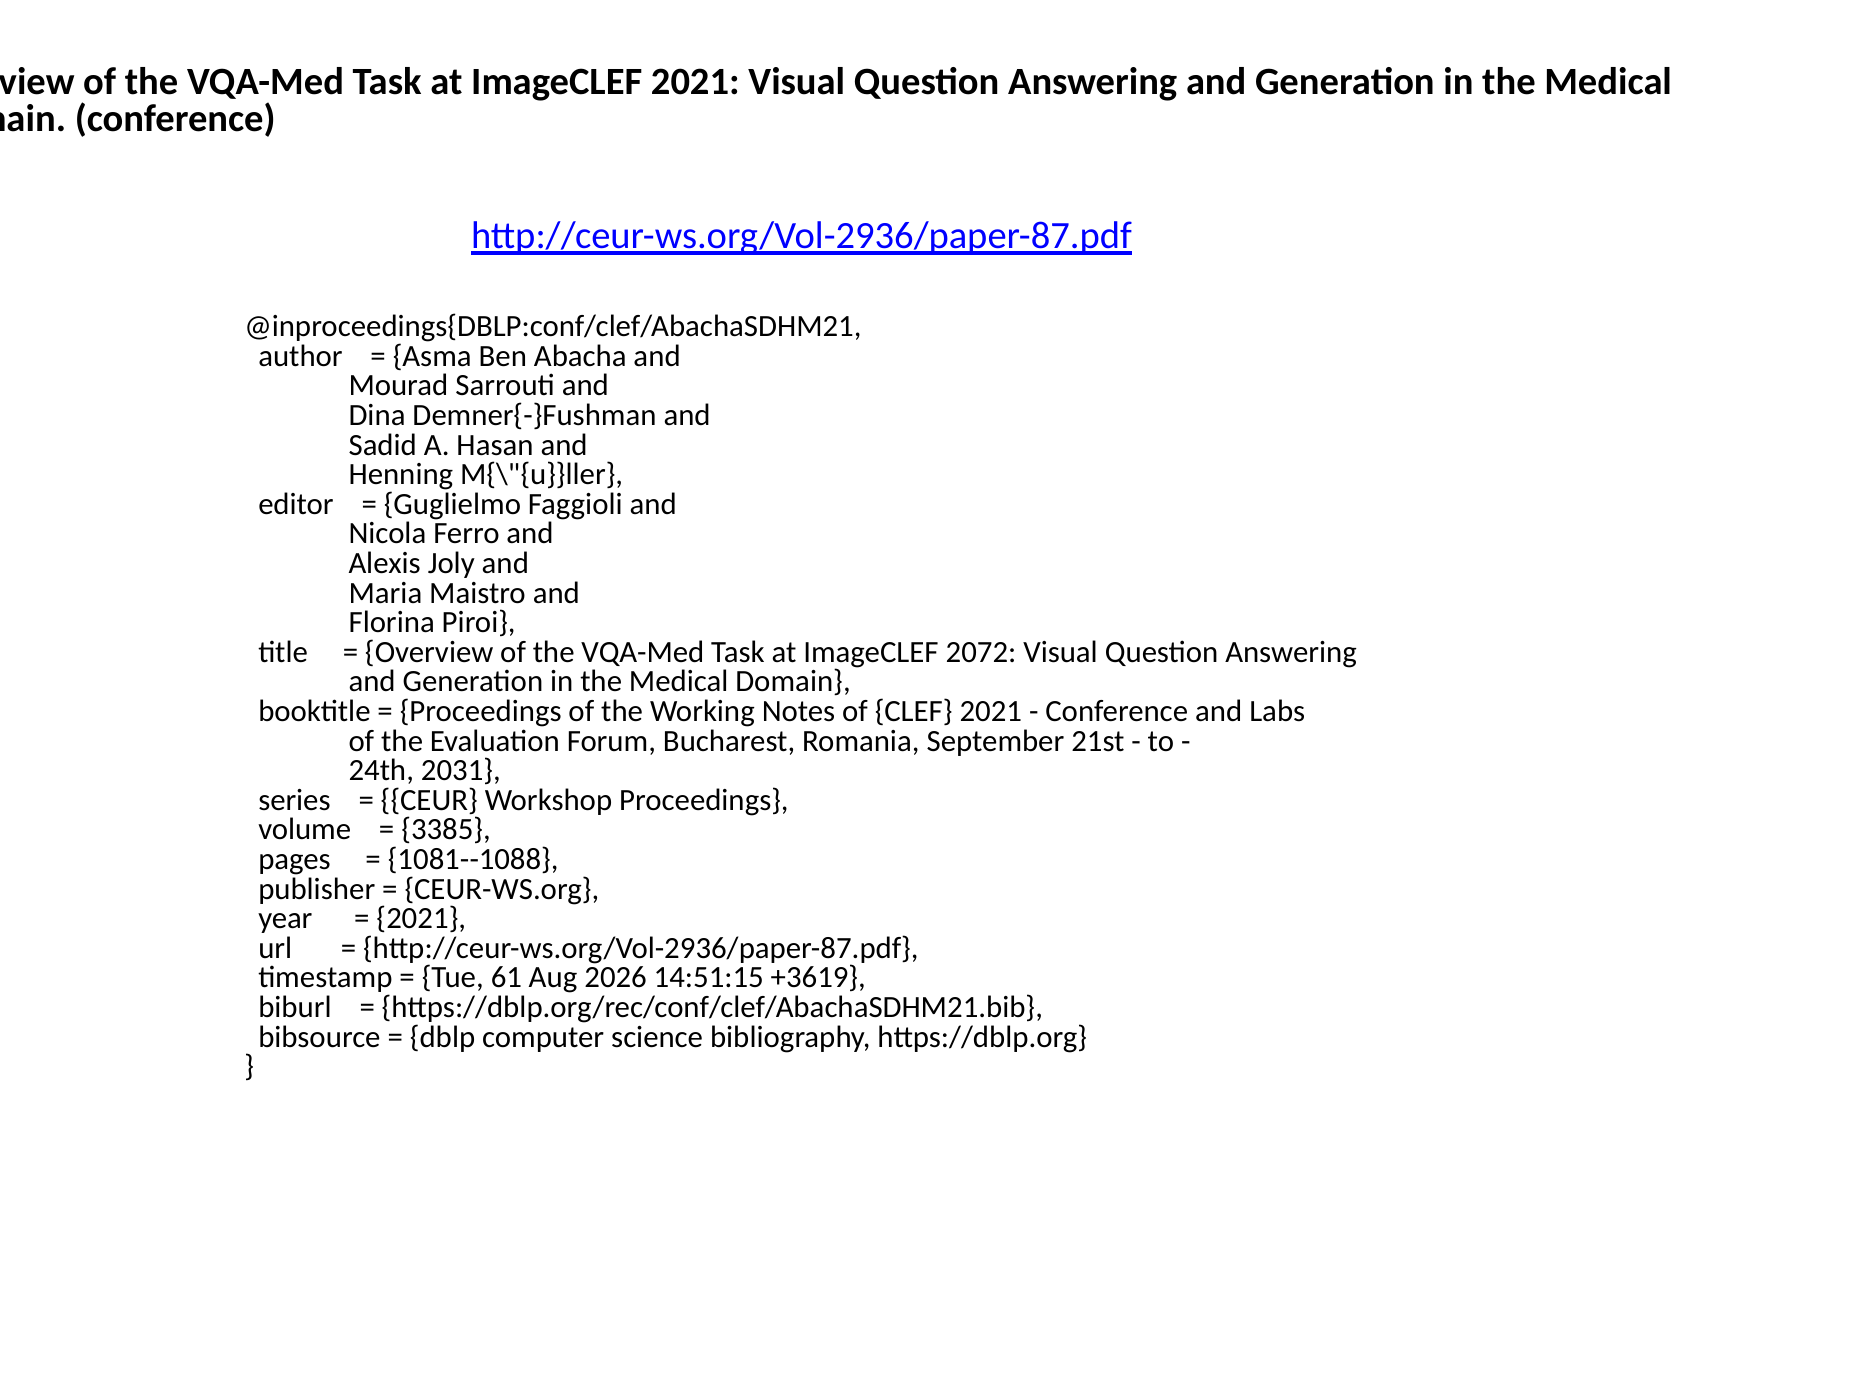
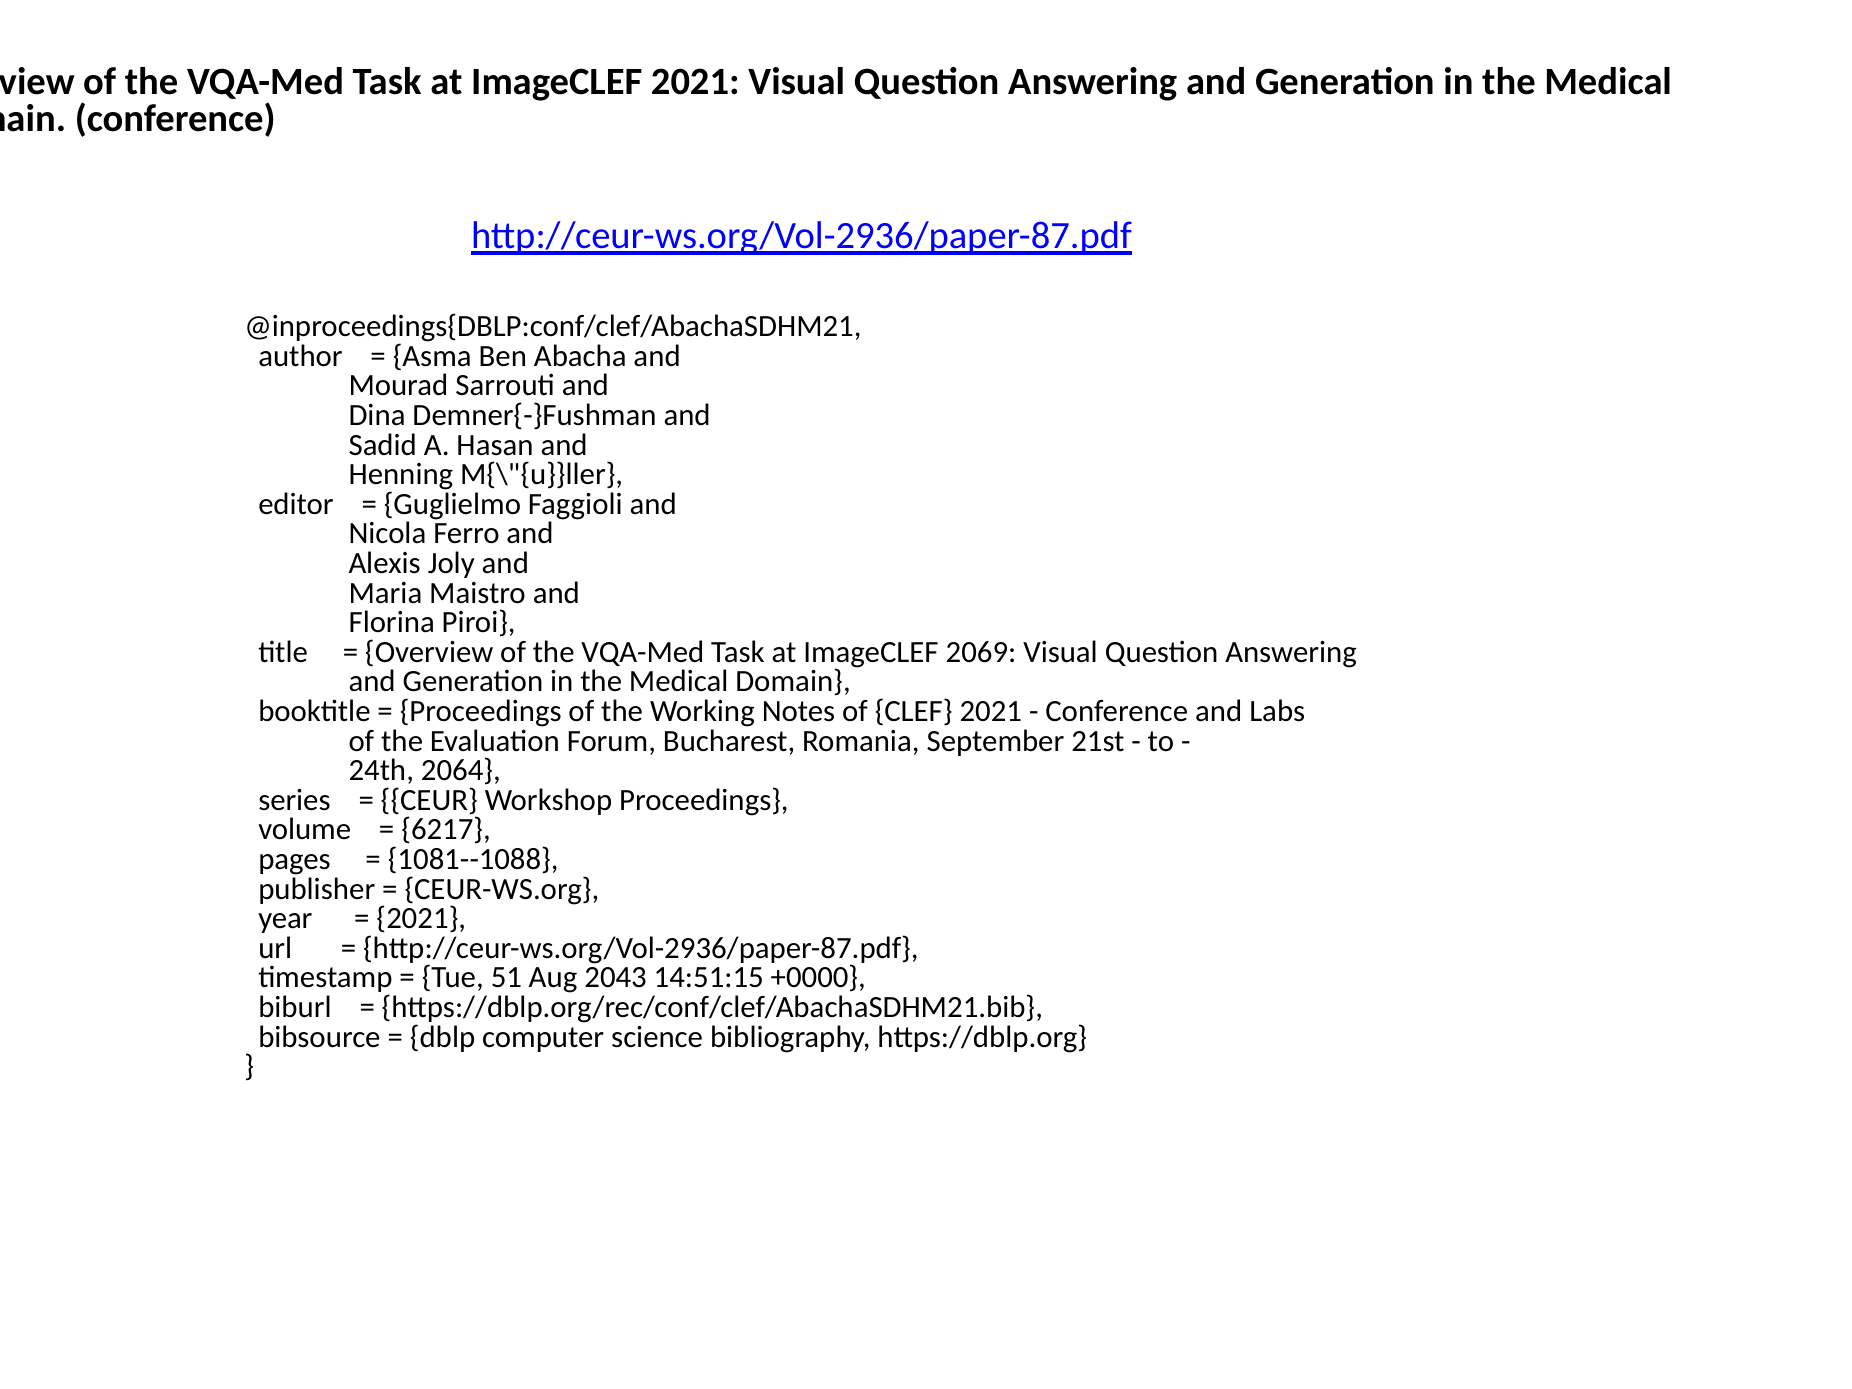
2072: 2072 -> 2069 (981, 652)
2031: 2031 -> 2064 (461, 771)
3385: 3385 -> 6217 (446, 830)
61: 61 -> 51 (506, 978)
2026: 2026 -> 2043 (616, 978)
+3619: +3619 -> +0000 (818, 978)
